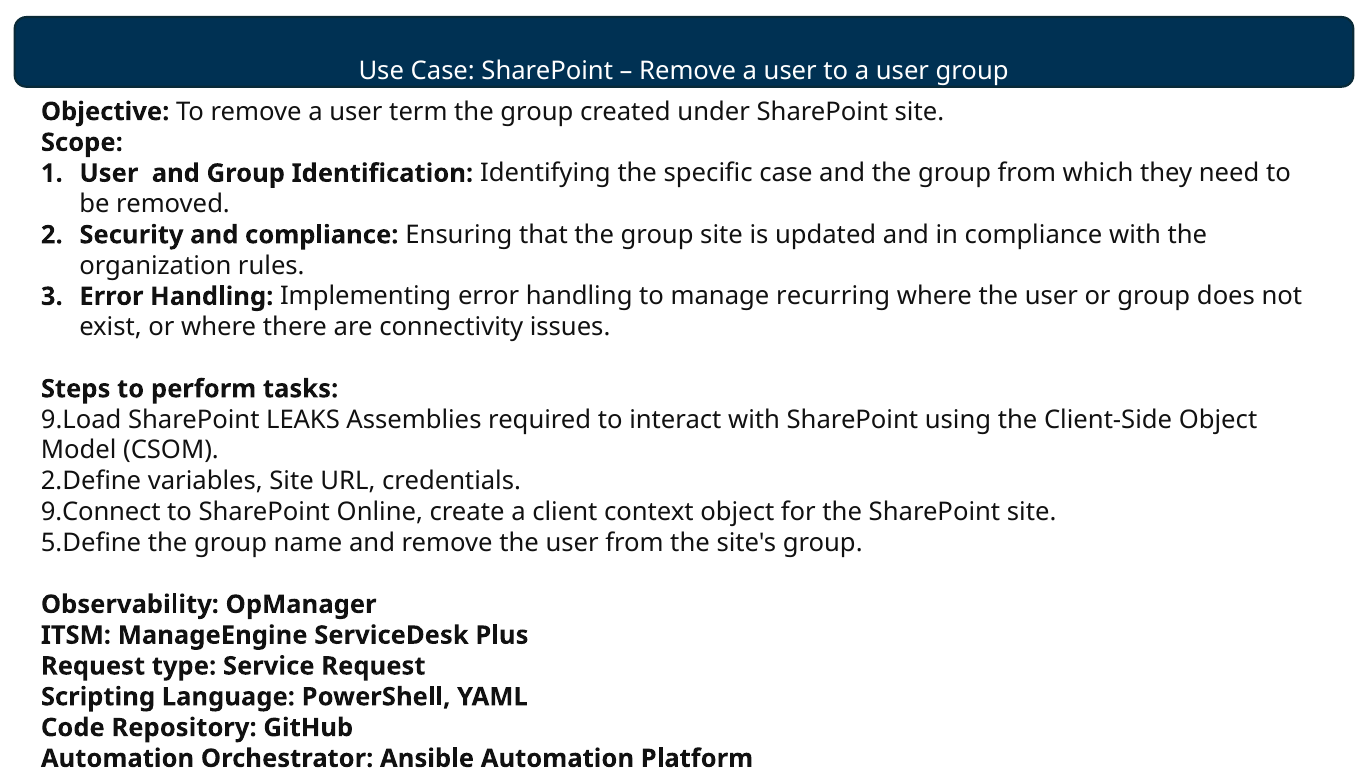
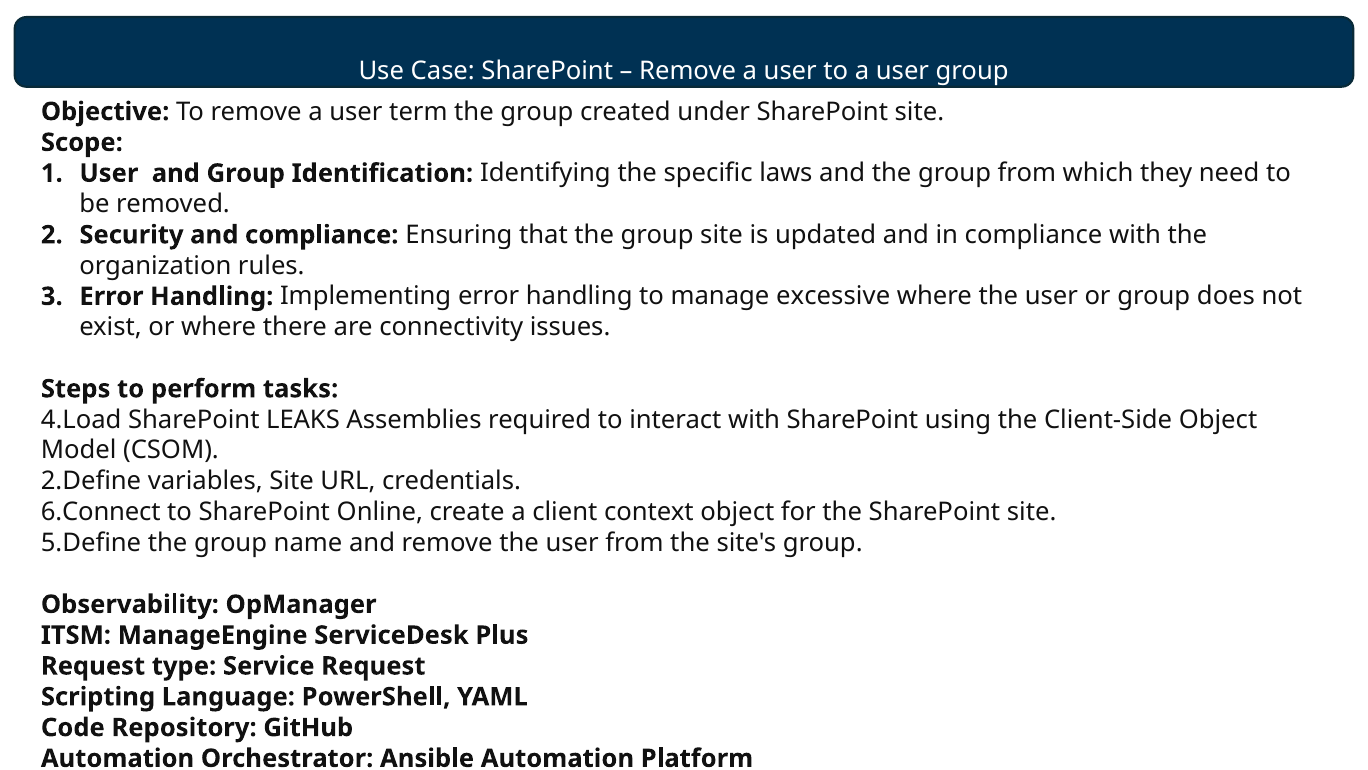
specific case: case -> laws (786, 173)
recurring: recurring -> excessive (833, 296)
9.Load: 9.Load -> 4.Load (81, 419)
9.Connect: 9.Connect -> 6.Connect (101, 512)
